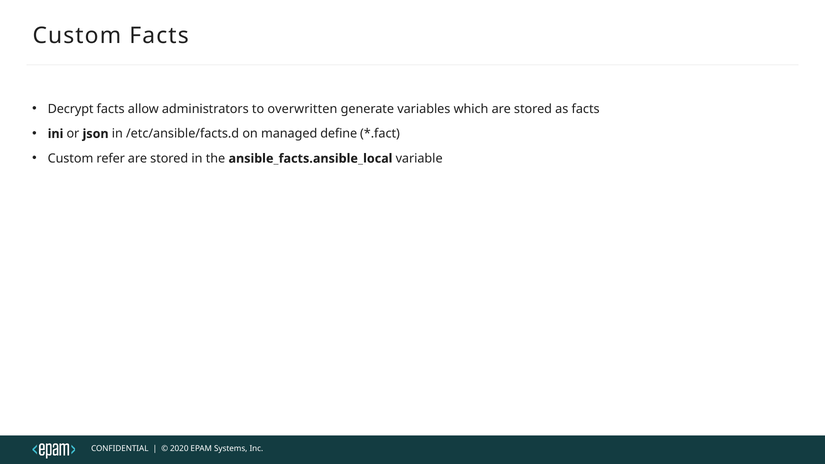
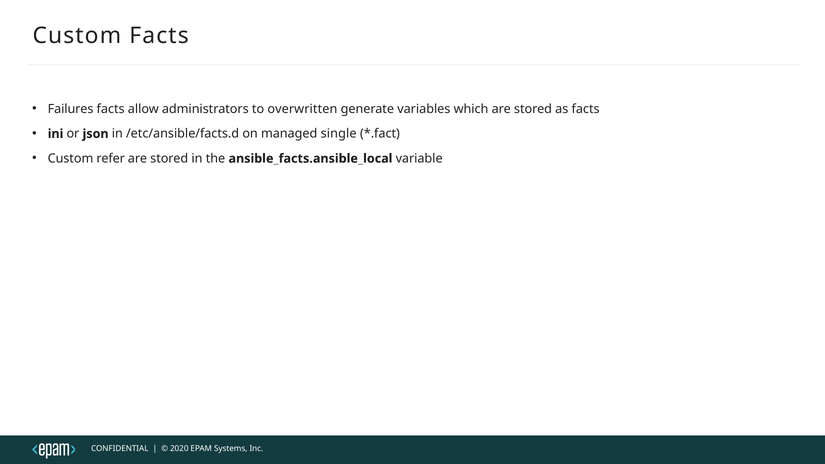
Decrypt: Decrypt -> Failures (71, 109)
define: define -> single (339, 134)
